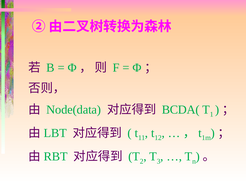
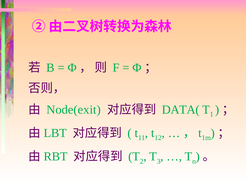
Node(data: Node(data -> Node(exit (74, 110)
BCDA(: BCDA( -> DATA( (181, 110)
